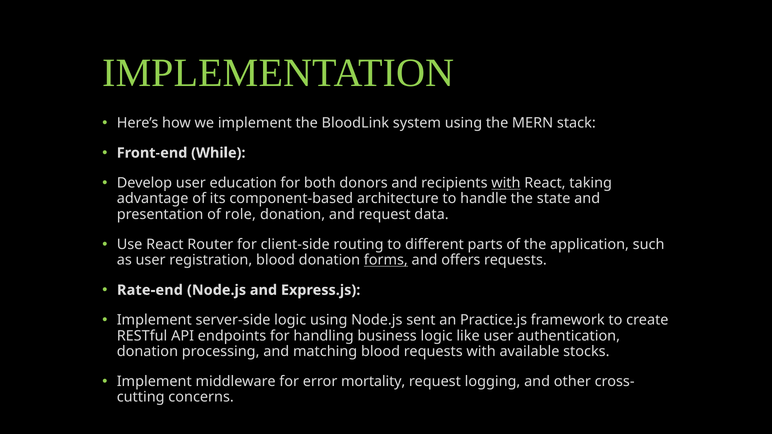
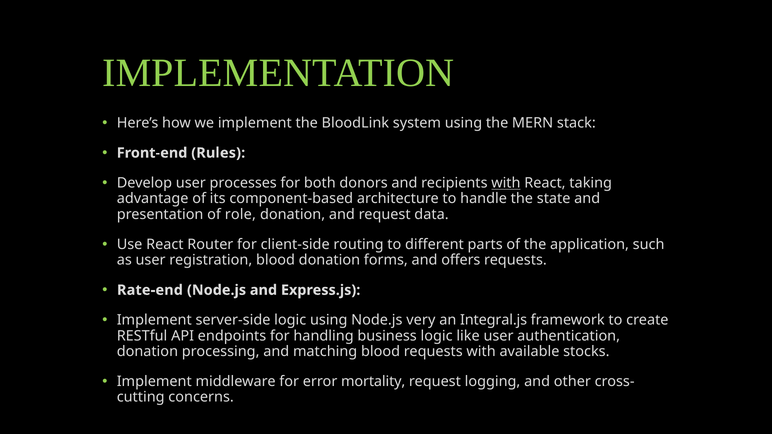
While: While -> Rules (218, 153)
education: education -> processes (243, 183)
forms underline: present -> none (386, 260)
sent: sent -> very (421, 320)
Practice.js: Practice.js -> Integral.js (494, 320)
